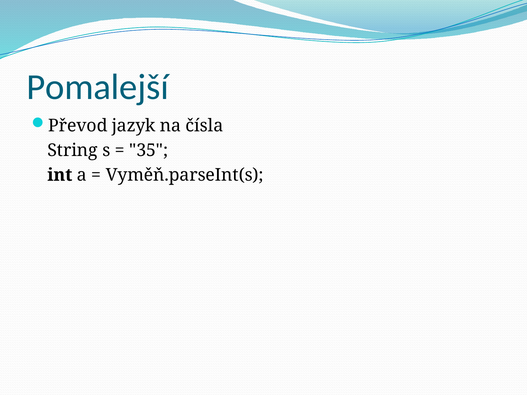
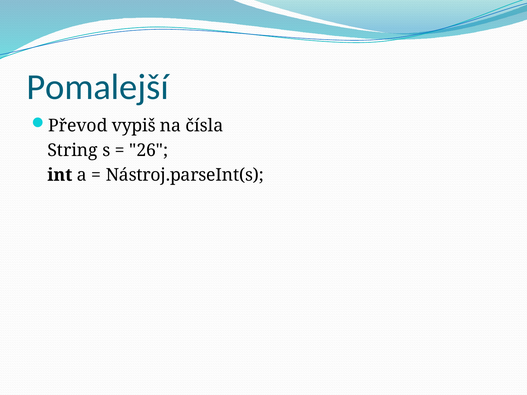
jazyk: jazyk -> vypiš (134, 126)
35: 35 -> 26 (149, 150)
Vyměň.parseInt(s: Vyměň.parseInt(s -> Nástroj.parseInt(s (185, 175)
